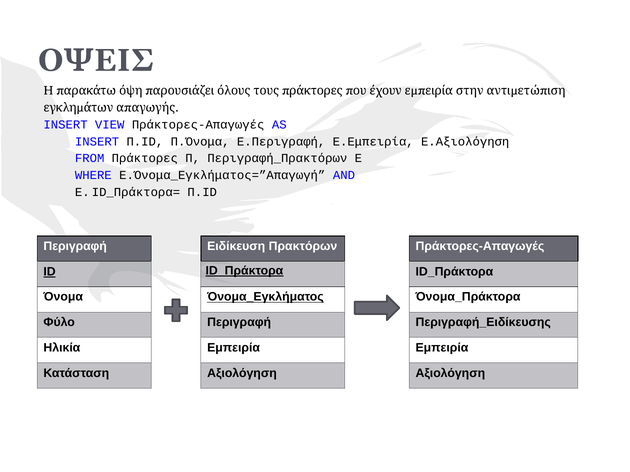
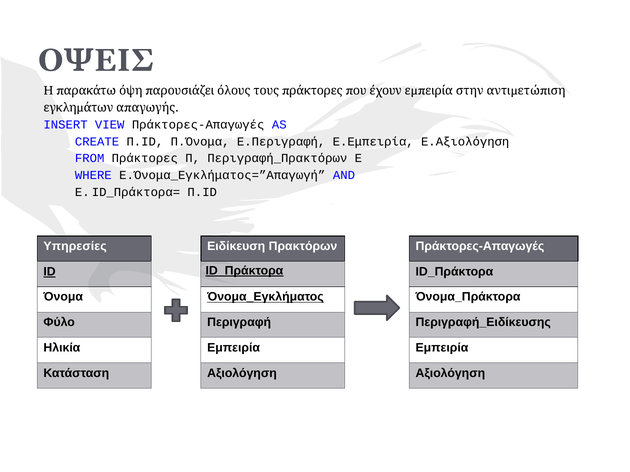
INSERT: INSERT -> CREATE (97, 142)
Περιγραφή: Περιγραφή -> Υπηρεσίες (75, 246)
